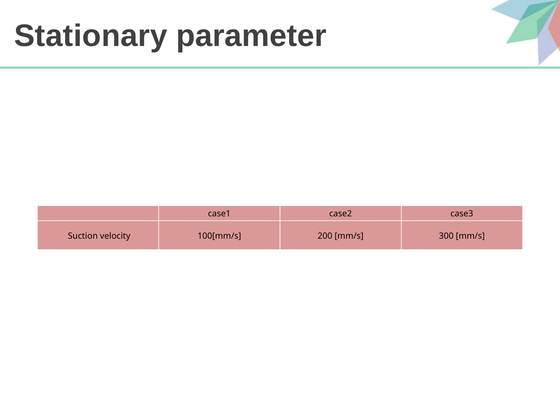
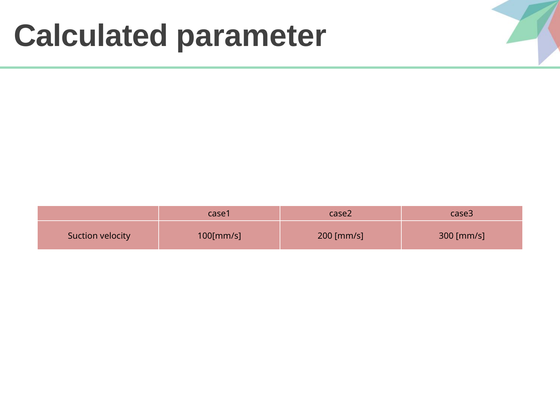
Stationary: Stationary -> Calculated (91, 36)
